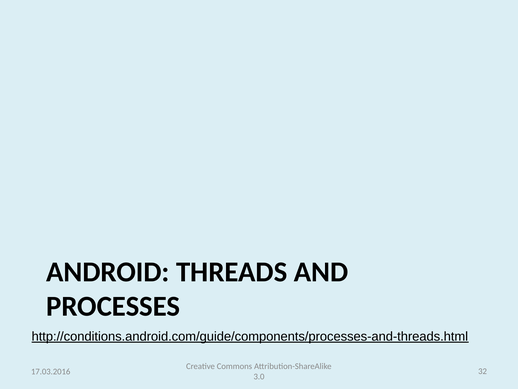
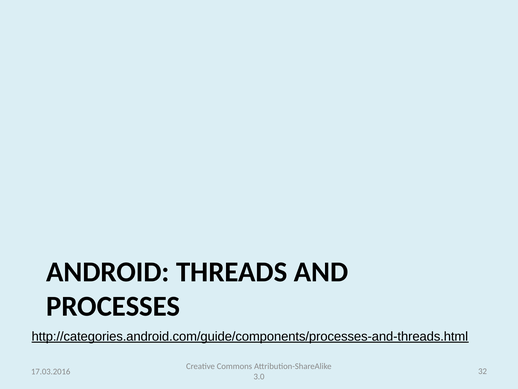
http://conditions.android.com/guide/components/processes-and-threads.html: http://conditions.android.com/guide/components/processes-and-threads.html -> http://categories.android.com/guide/components/processes-and-threads.html (250, 336)
